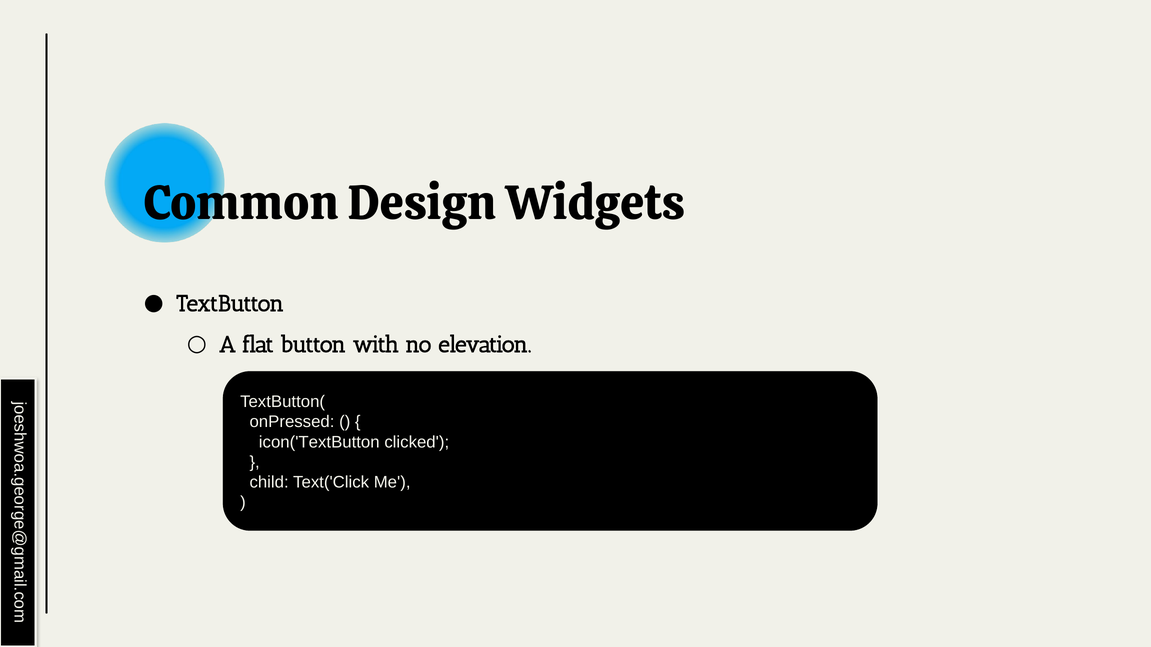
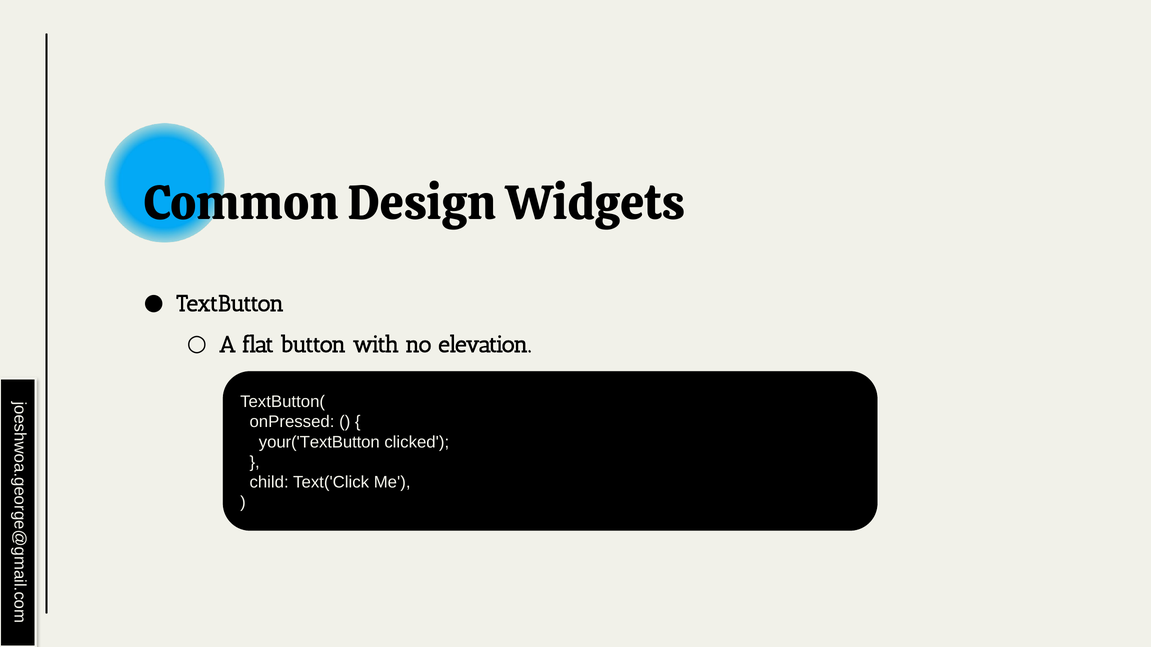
icon('TextButton: icon('TextButton -> your('TextButton (319, 442)
